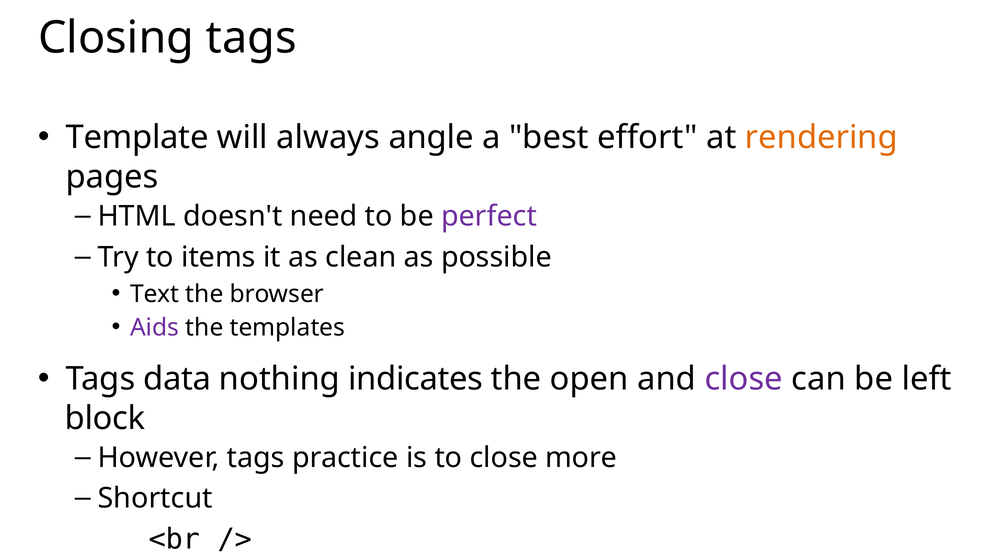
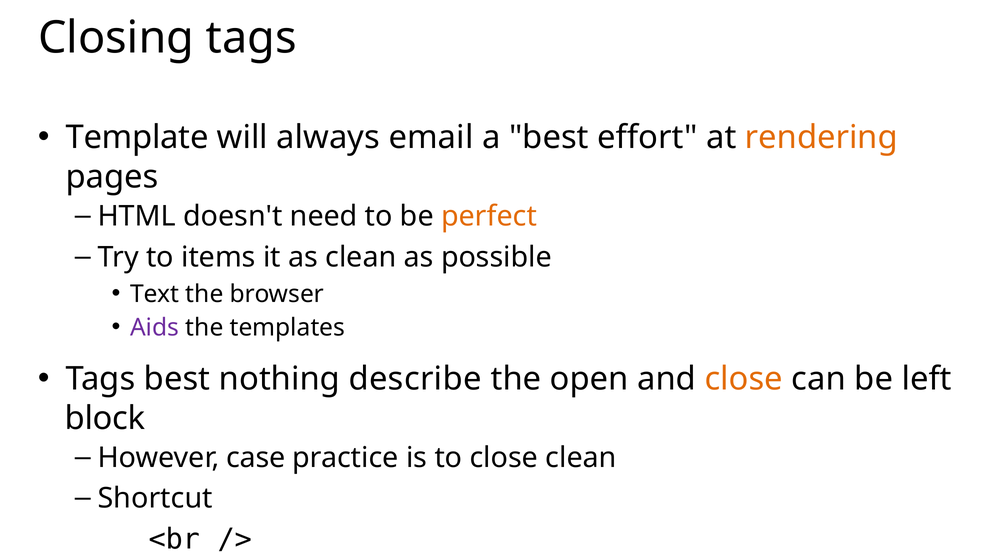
angle: angle -> email (431, 138)
perfect colour: purple -> orange (489, 217)
Tags data: data -> best (177, 379)
indicates: indicates -> describe (415, 379)
close colour: purple -> orange (744, 379)
However tags: tags -> case (256, 458)
close more: more -> clean (581, 458)
